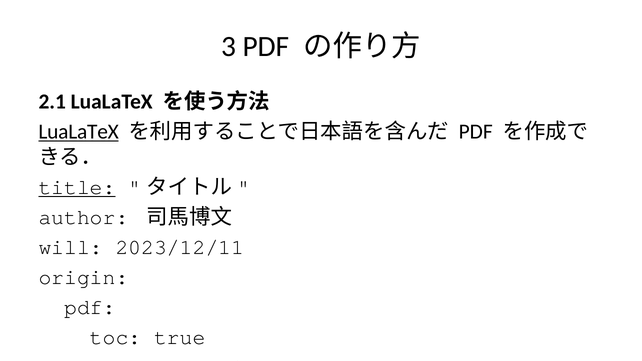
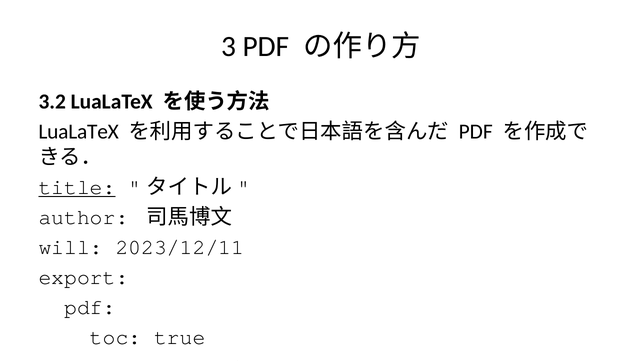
2.1: 2.1 -> 3.2 (52, 102)
LuaLaTeX underline: present -> none (79, 132)
origin: origin -> export (83, 277)
